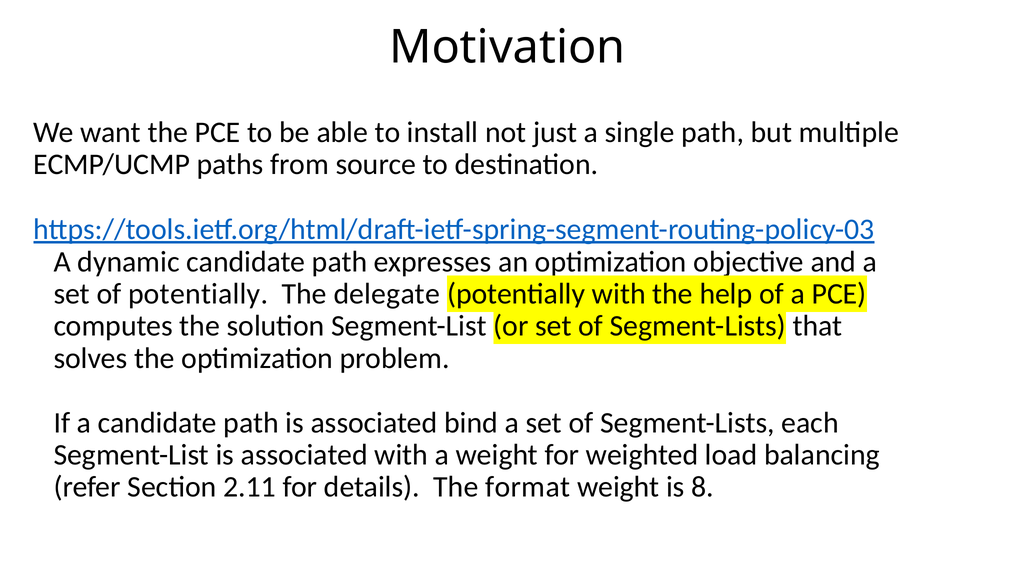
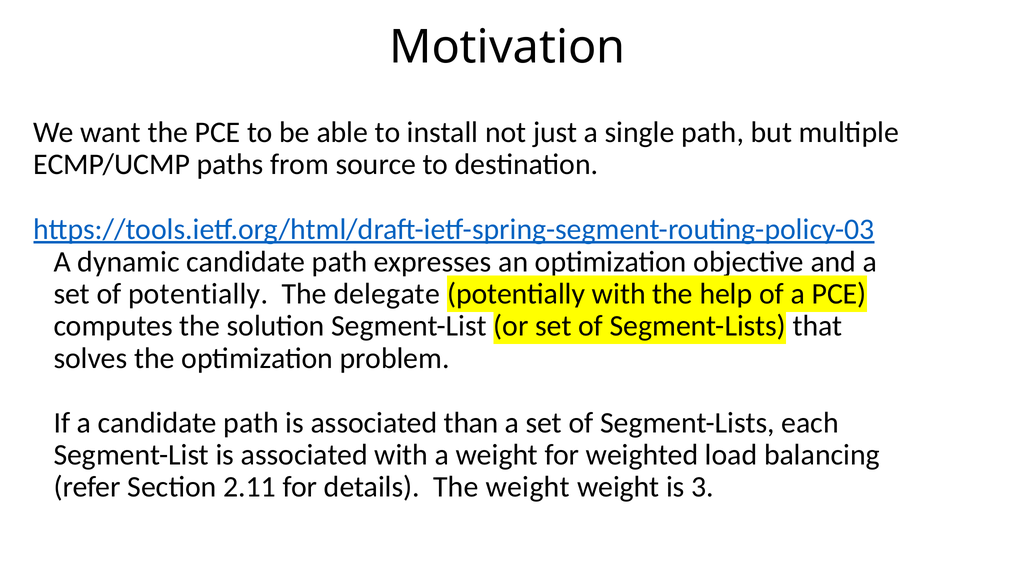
bind: bind -> than (471, 422)
The format: format -> weight (528, 487)
8: 8 -> 3 (703, 487)
